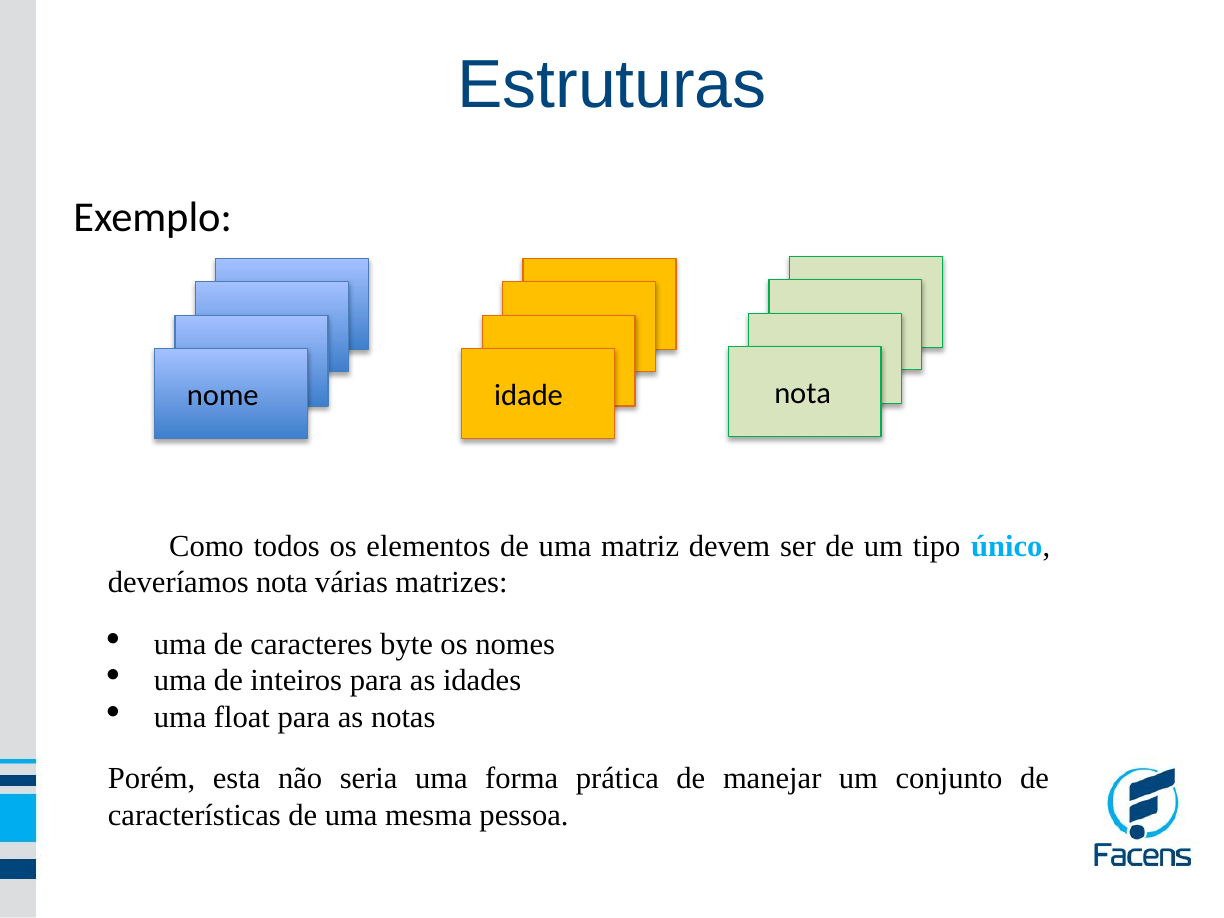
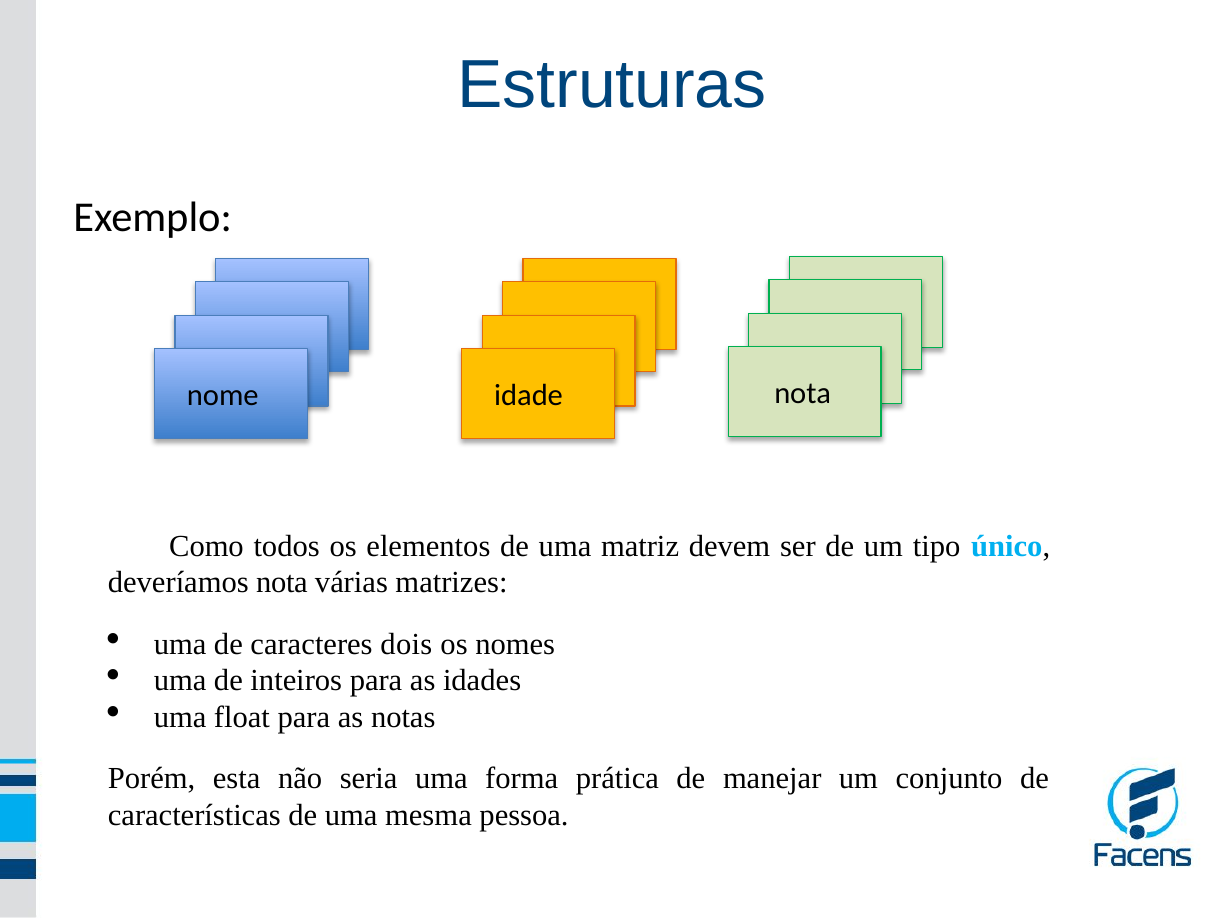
byte: byte -> dois (406, 644)
